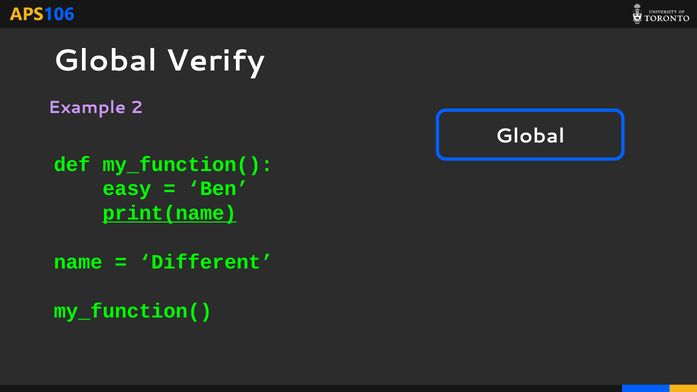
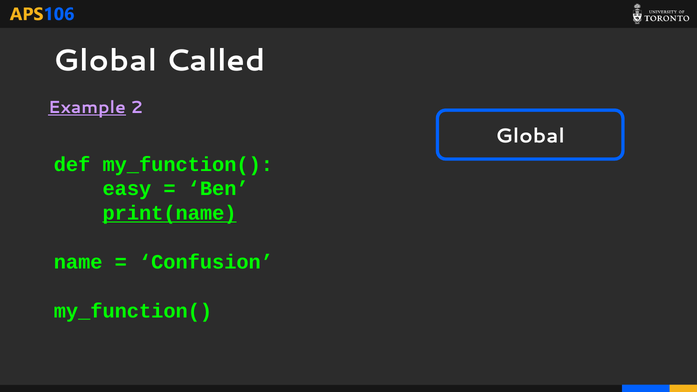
Verify: Verify -> Called (215, 60)
Example underline: none -> present (87, 108)
Different: Different -> Confusion (206, 262)
